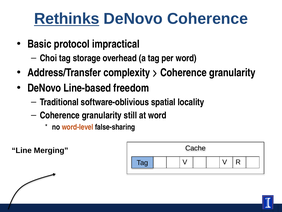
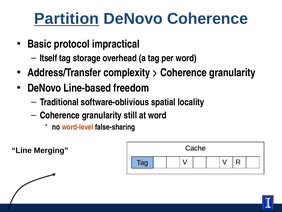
Rethinks: Rethinks -> Partition (67, 19)
Choi: Choi -> Itself (48, 58)
